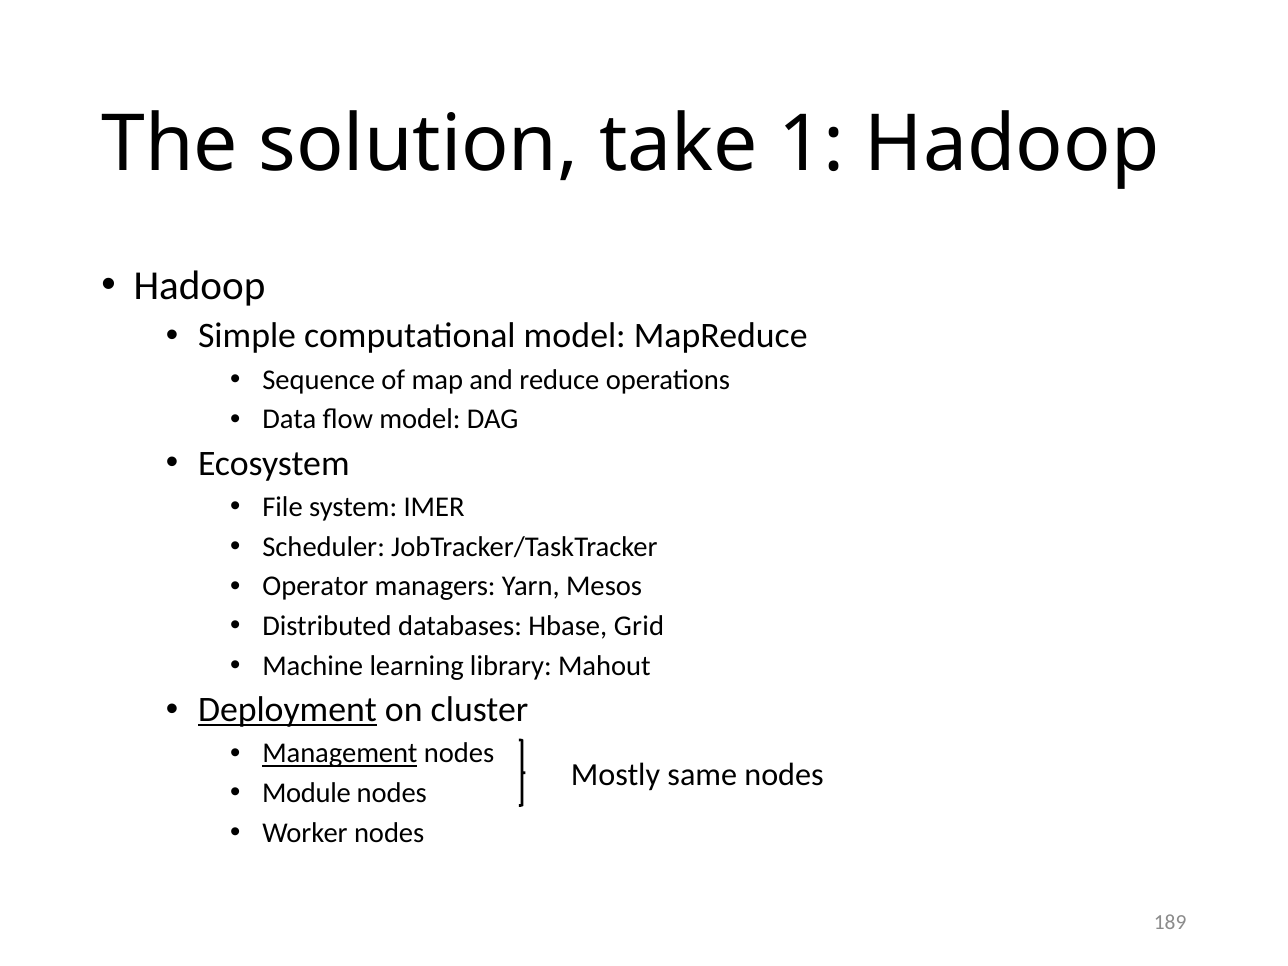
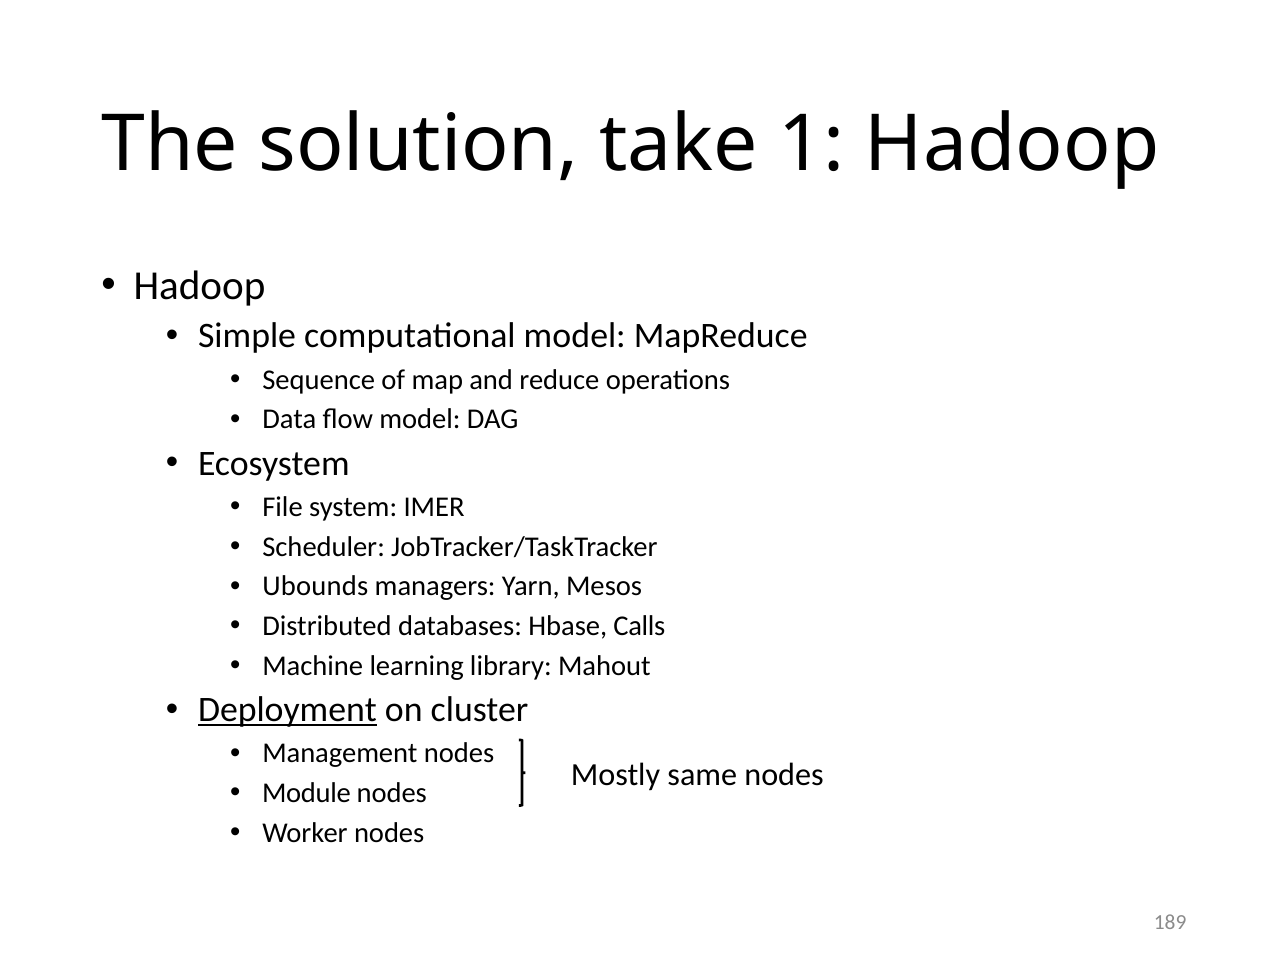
Operator: Operator -> Ubounds (315, 587)
Grid: Grid -> Calls (639, 626)
Management underline: present -> none (340, 754)
